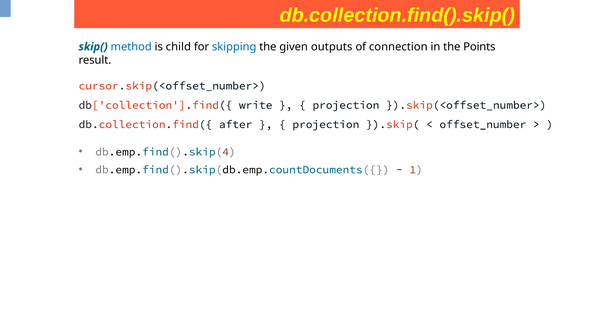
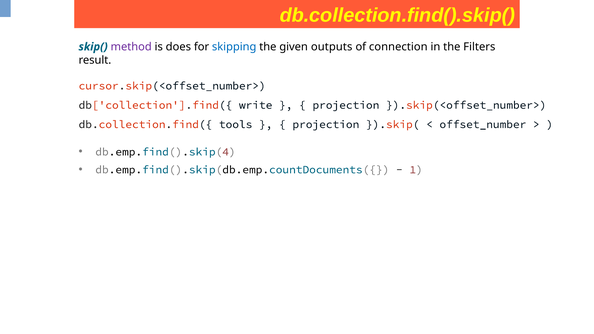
method colour: blue -> purple (131, 47)
child: child -> does (178, 47)
Points: Points -> Filters (479, 47)
after: after -> tools (236, 124)
